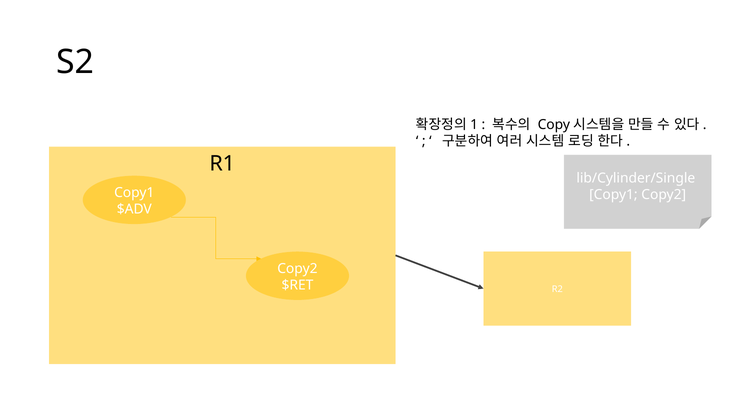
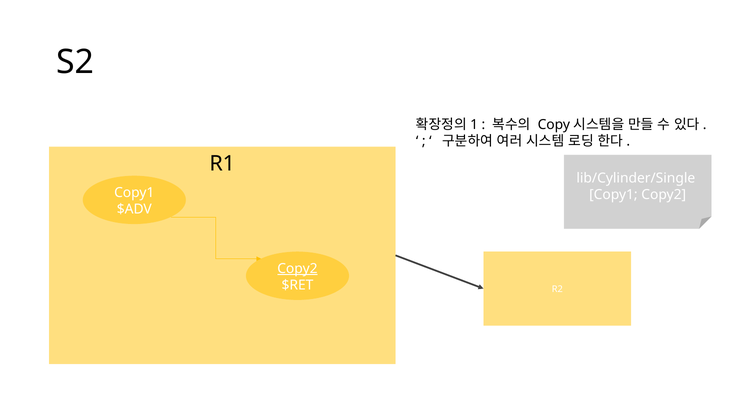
Copy2 underline: none -> present (297, 269)
